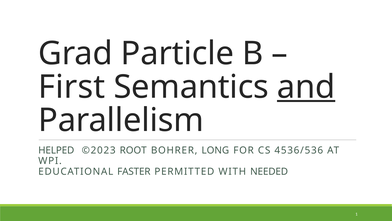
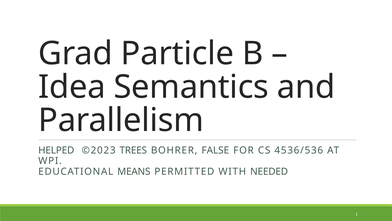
First: First -> Idea (72, 87)
and underline: present -> none (306, 87)
ROOT: ROOT -> TREES (133, 150)
LONG: LONG -> FALSE (215, 150)
FASTER: FASTER -> MEANS (134, 171)
